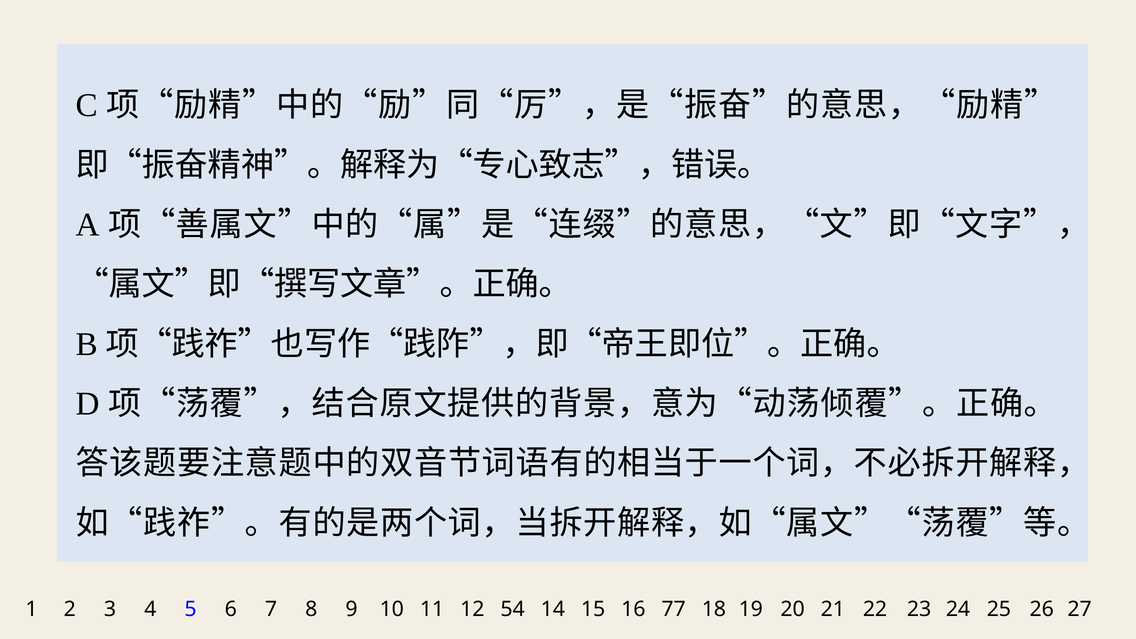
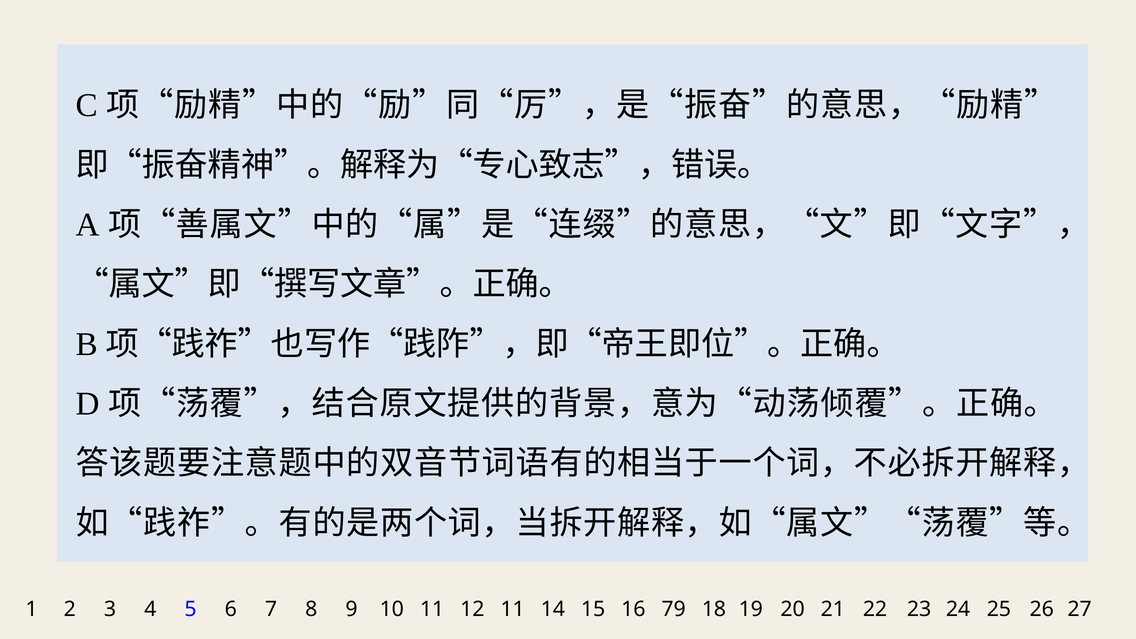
10 54: 54 -> 11 (513, 610)
77: 77 -> 79 (674, 610)
